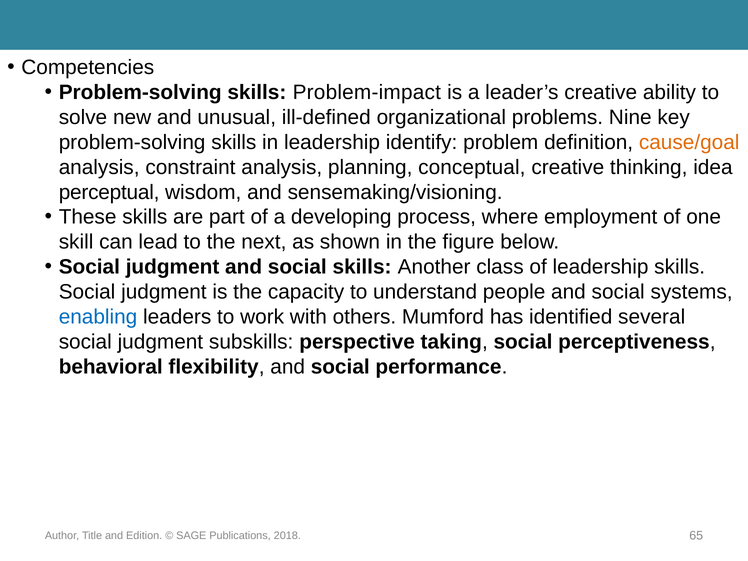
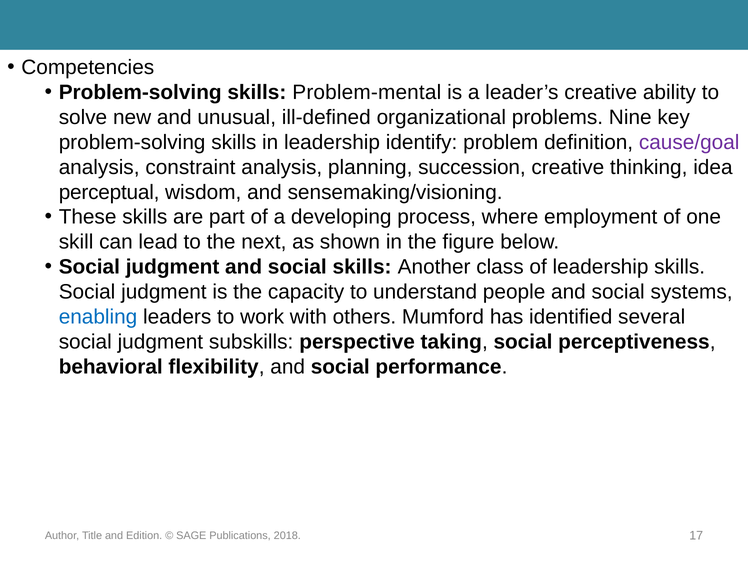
Problem-impact: Problem-impact -> Problem-mental (367, 92)
cause/goal colour: orange -> purple (689, 142)
conceptual: conceptual -> succession (472, 167)
65: 65 -> 17 (696, 536)
